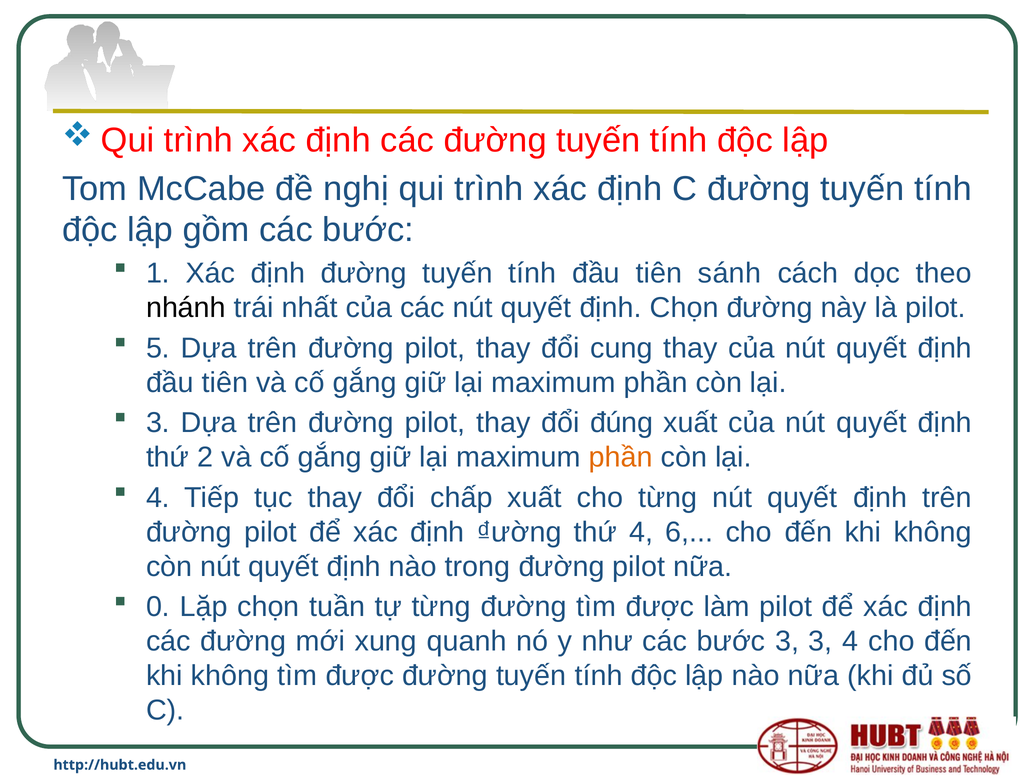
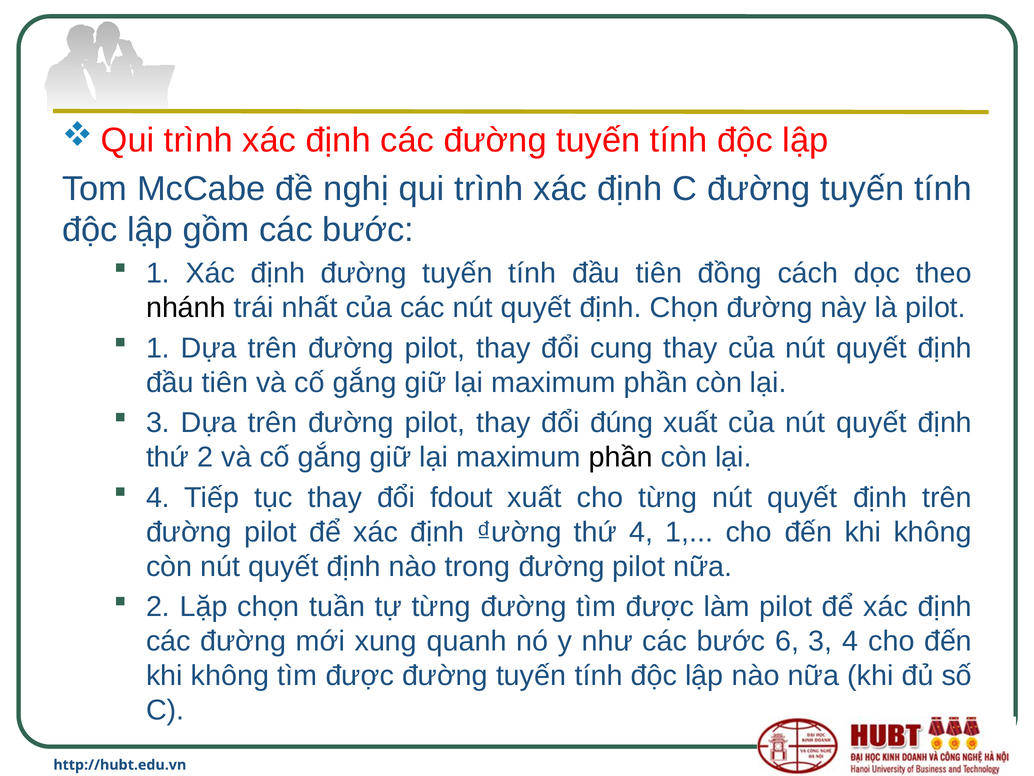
sánh: sánh -> đồng (730, 273)
5: 5 -> 1 (158, 348)
phần colour: orange -> black (621, 457)
chấp: chấp -> fdout (462, 497)
4 6: 6 -> 1 (689, 532)
0: 0 -> 2 (158, 606)
bước 3: 3 -> 6 (787, 641)
